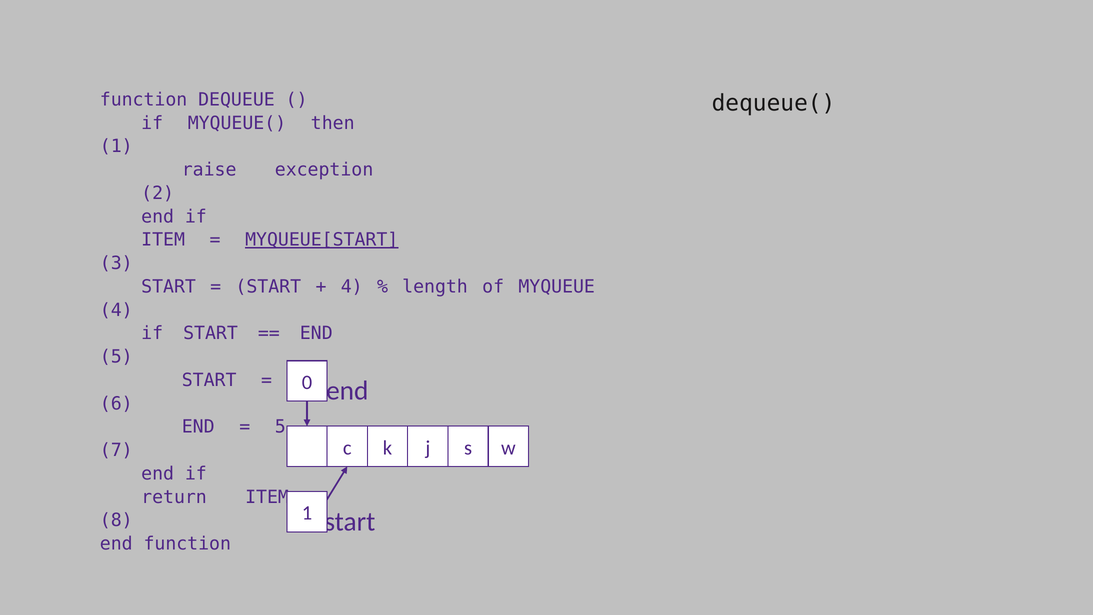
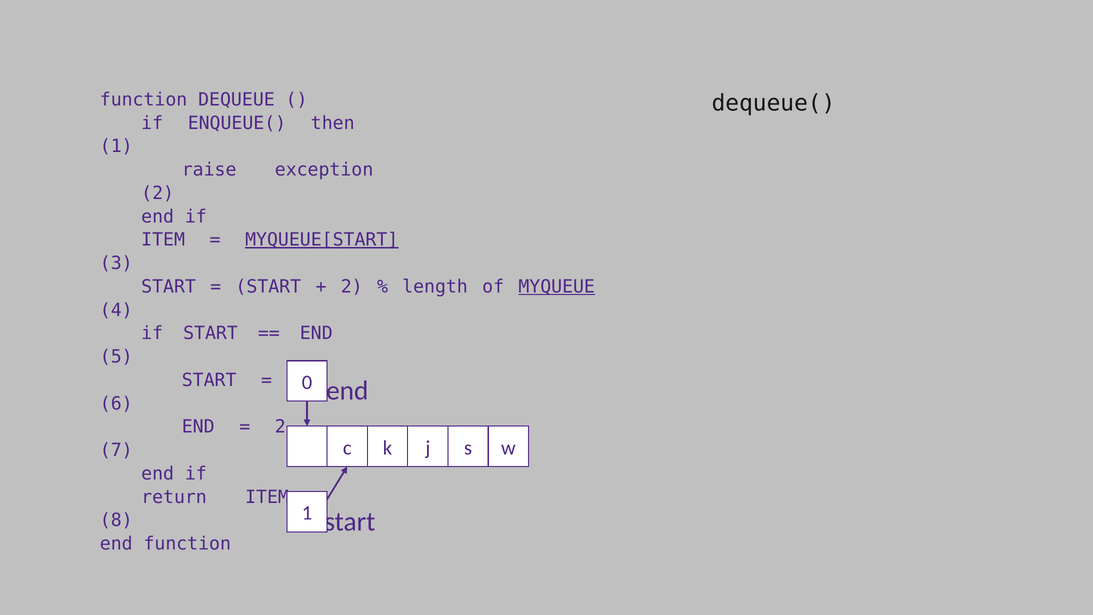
MYQUEUE(: MYQUEUE( -> ENQUEUE( (237, 123)
4: 4 -> 2 (352, 287)
MYQUEUE underline: none -> present (557, 287)
5: 5 -> 2 (280, 427)
